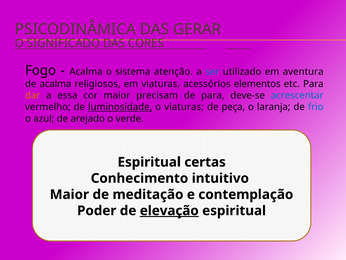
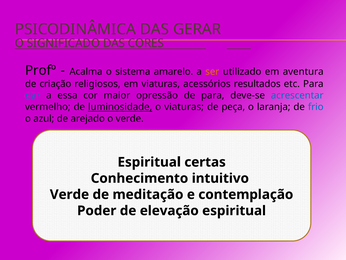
Fogo: Fogo -> Profº (41, 70)
atenção: atenção -> amarelo (173, 71)
ser colour: blue -> orange (212, 71)
de acalma: acalma -> criação (55, 84)
elementos: elementos -> resultados (257, 84)
dar colour: orange -> blue (33, 95)
precisam: precisam -> opressão (157, 95)
Maior: Maior -> Verde (69, 194)
elevação underline: present -> none (169, 210)
